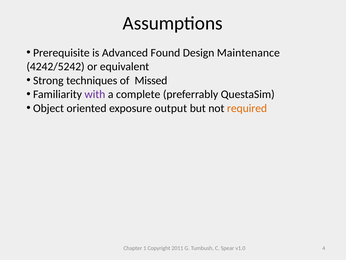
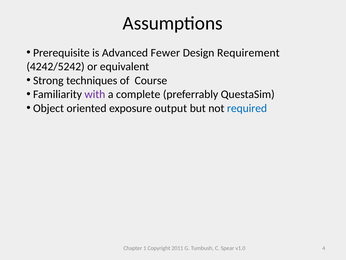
Found: Found -> Fewer (165, 53)
Maintenance: Maintenance -> Requirement (248, 53)
Missed: Missed -> Course (151, 80)
required colour: orange -> blue (247, 108)
